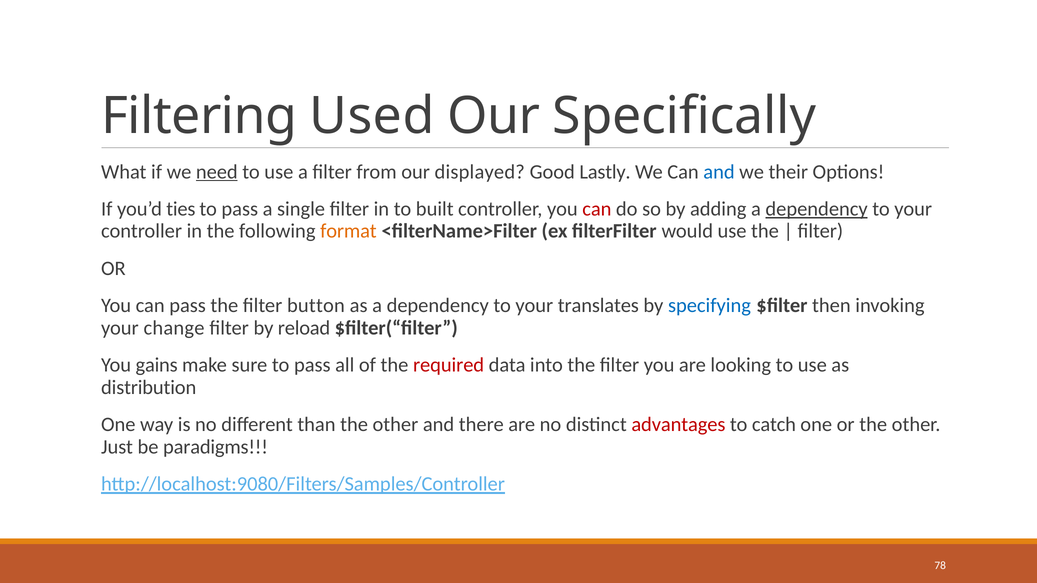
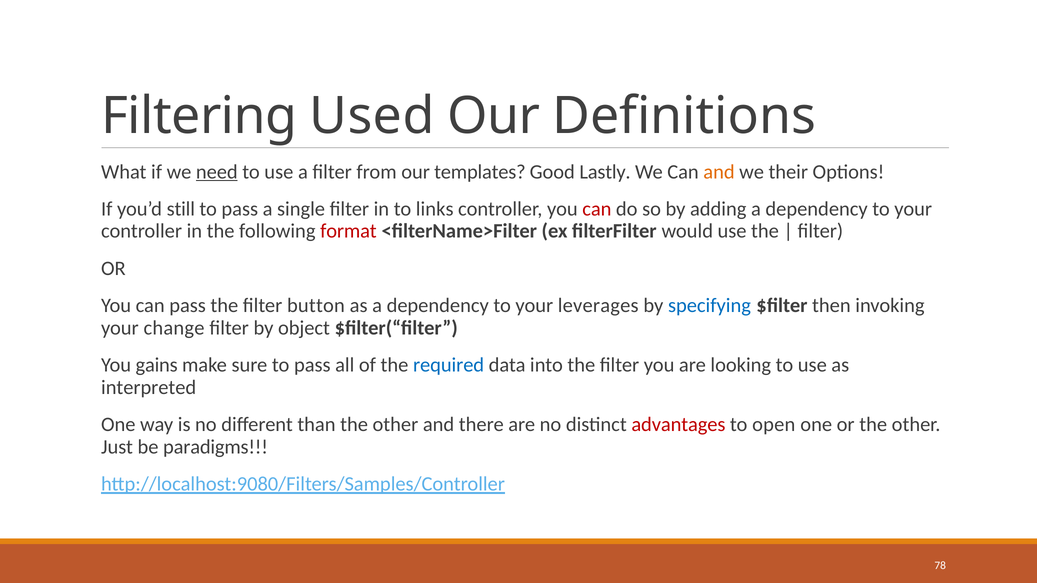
Specifically: Specifically -> Definitions (684, 116)
displayed: displayed -> templates (480, 172)
and colour: blue -> orange (719, 172)
ties: ties -> still (181, 209)
built: built -> links (435, 209)
dependency underline: present -> none (817, 209)
format colour: orange -> red (348, 231)
translates: translates -> leverages (598, 306)
reload: reload -> object (304, 328)
required colour: red -> blue (449, 365)
distribution: distribution -> interpreted (149, 388)
catch: catch -> open (774, 425)
